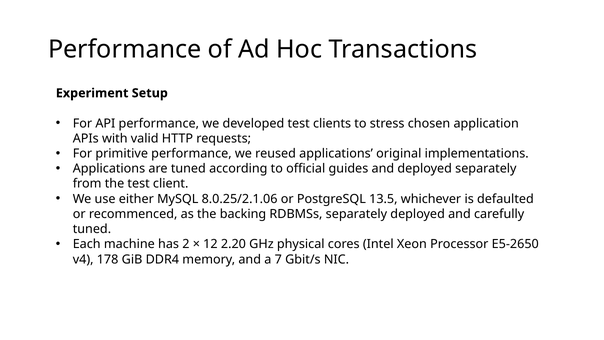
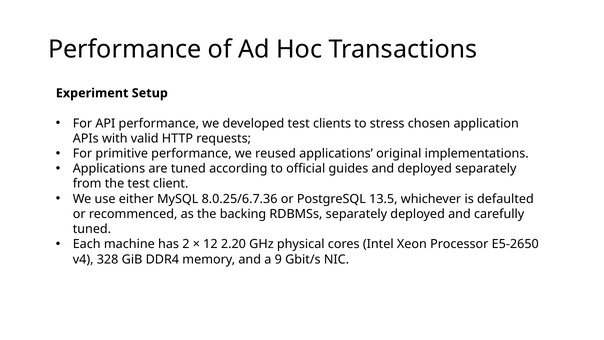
8.0.25/2.1.06: 8.0.25/2.1.06 -> 8.0.25/6.7.36 (240, 199)
178: 178 -> 328 (108, 259)
7: 7 -> 9 (278, 259)
